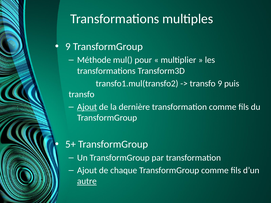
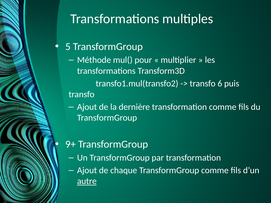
9: 9 -> 5 (68, 47)
transfo 9: 9 -> 6 (220, 84)
Ajout underline: present -> none (87, 107)
5+: 5+ -> 9+ (71, 144)
